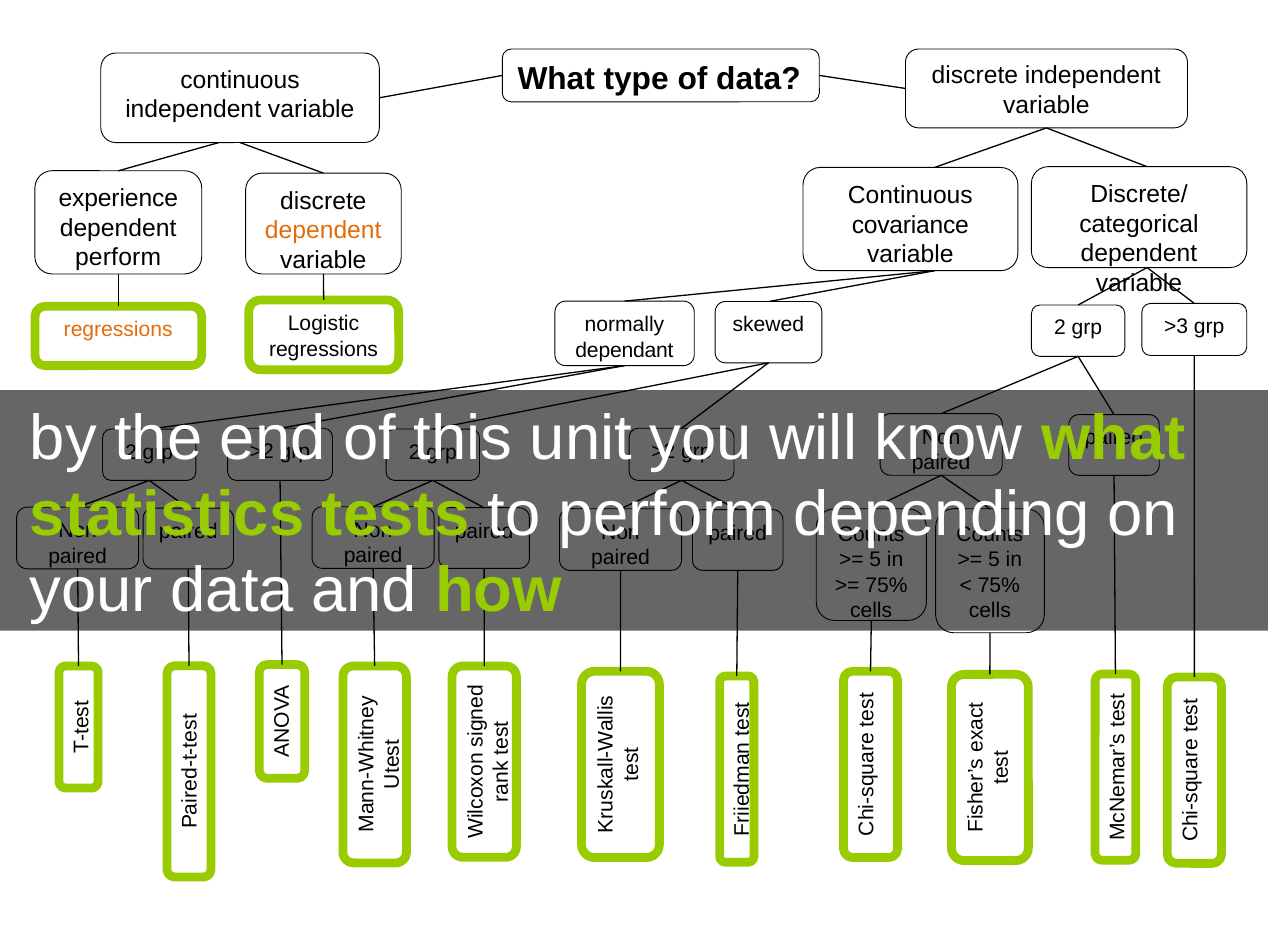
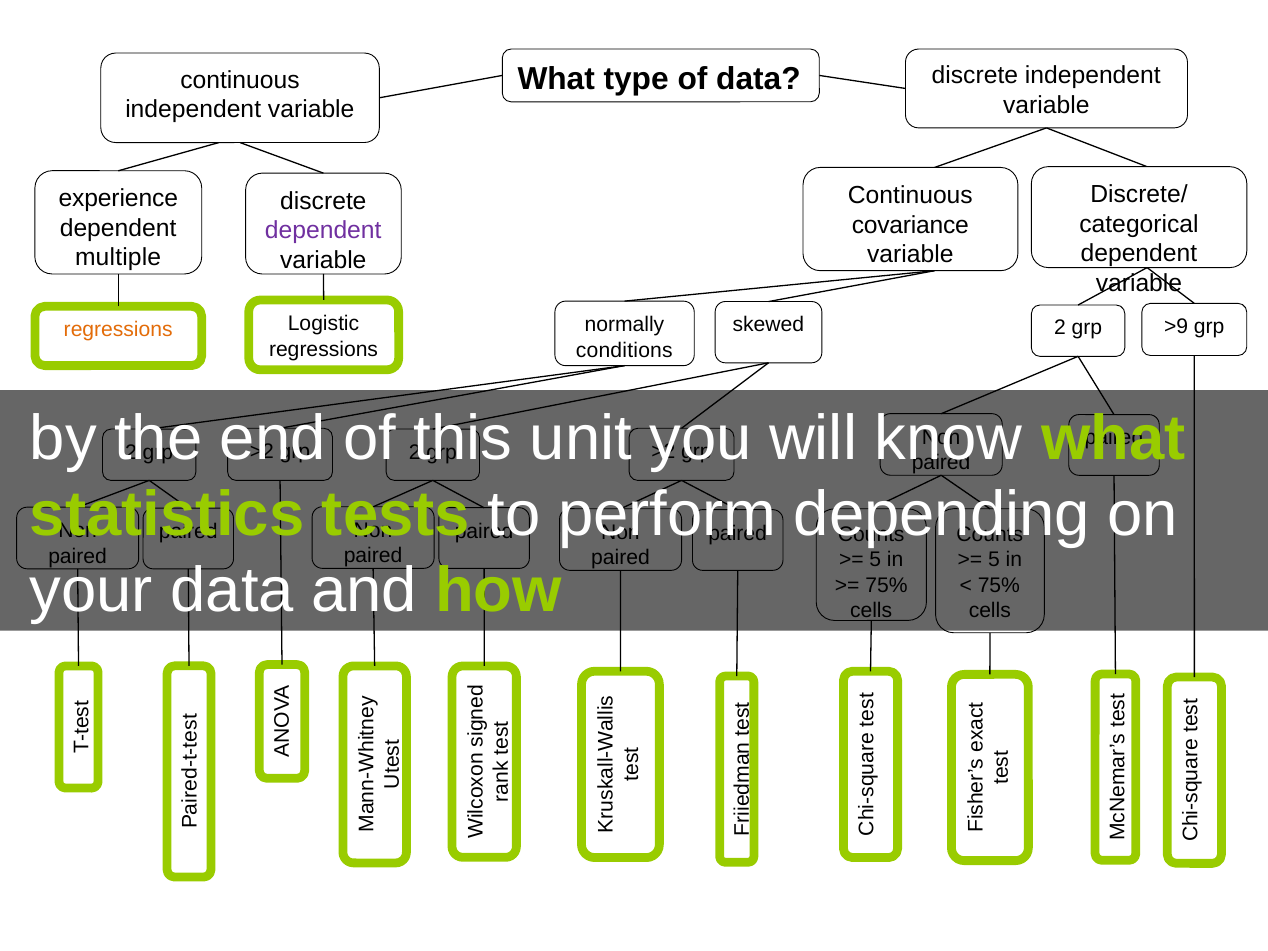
dependent colour: orange -> purple (323, 230)
perform: perform -> multiple (118, 258)
>3: >3 -> >9 (1176, 326)
dependant: dependant -> conditions (624, 350)
